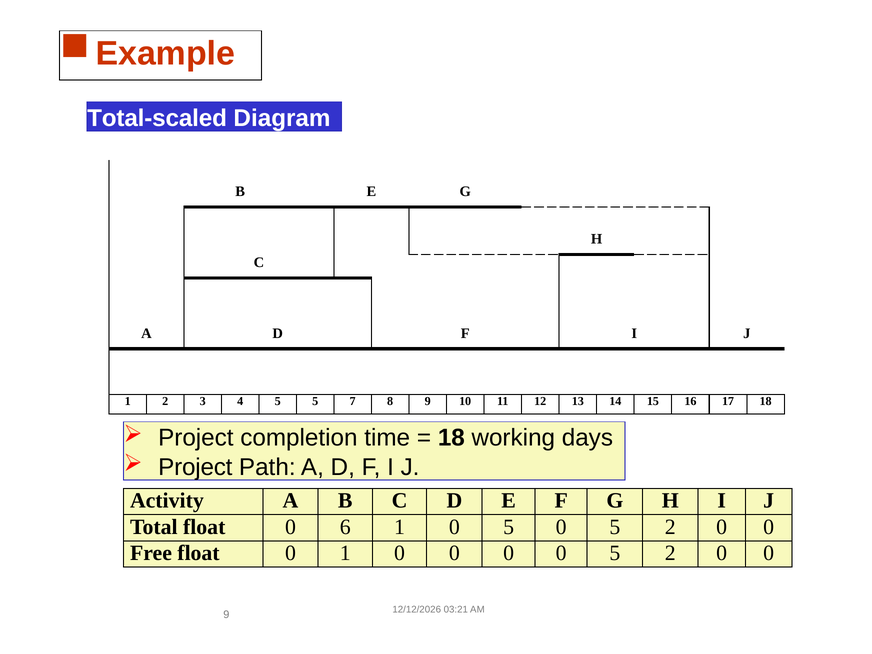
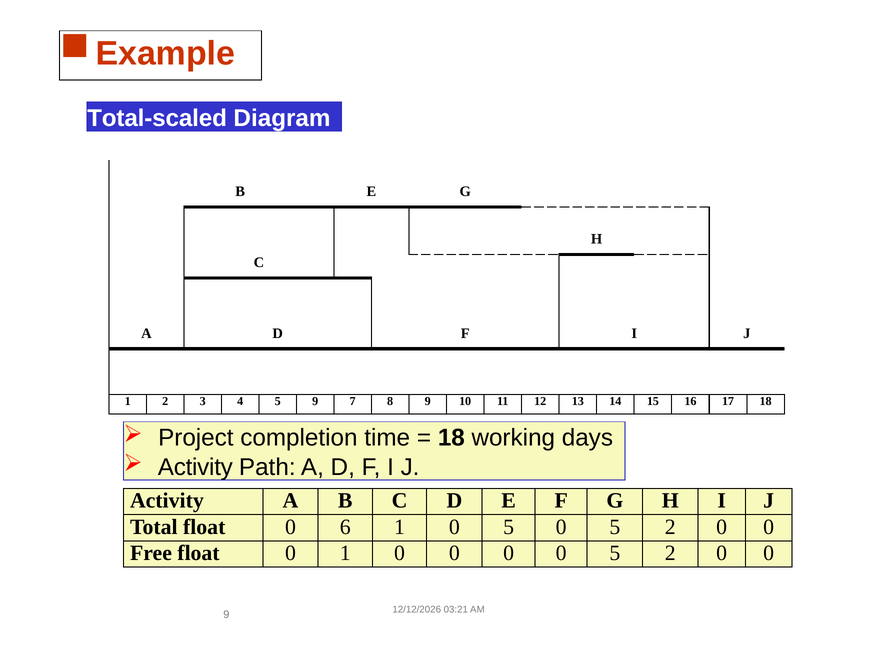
5 5: 5 -> 9 (315, 401)
Project: Project -> Activity (195, 467)
